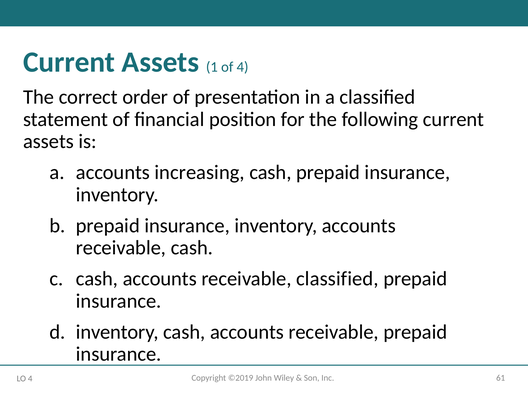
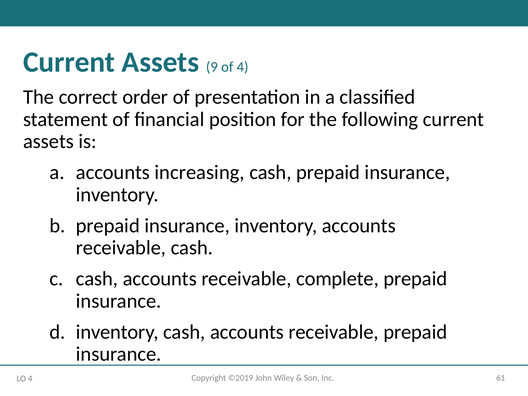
1: 1 -> 9 (212, 67)
receivable classified: classified -> complete (337, 279)
